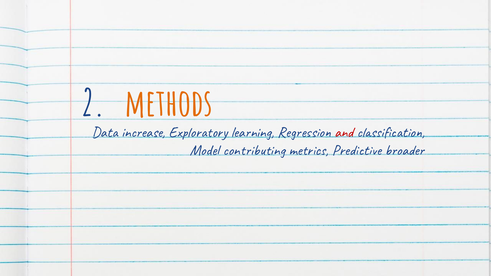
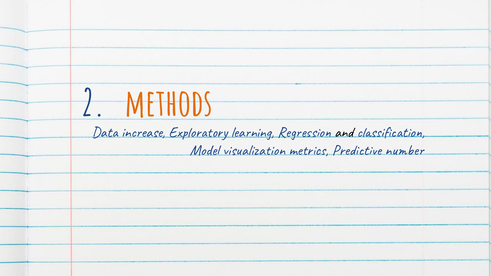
and colour: red -> black (344, 132)
contributing: contributing -> visualization (254, 150)
broader: broader -> number (405, 150)
